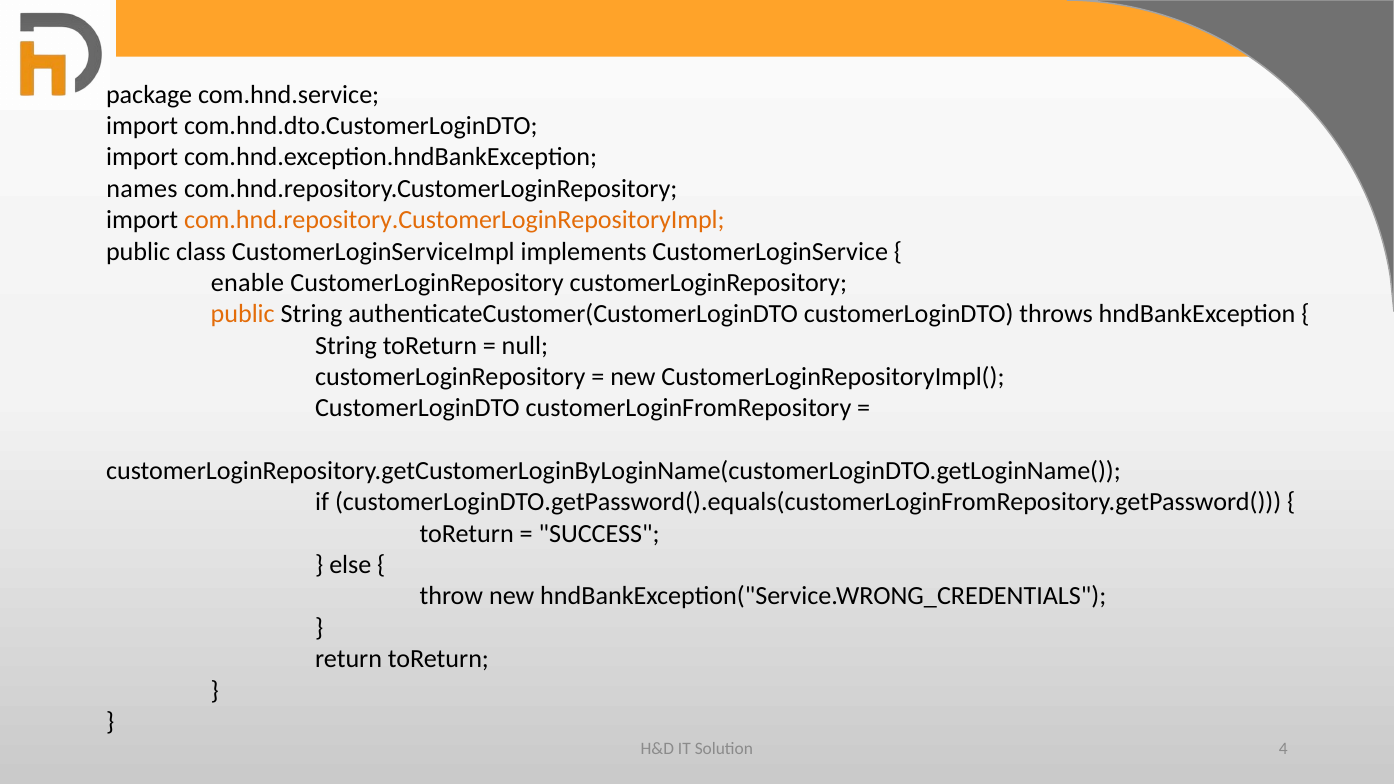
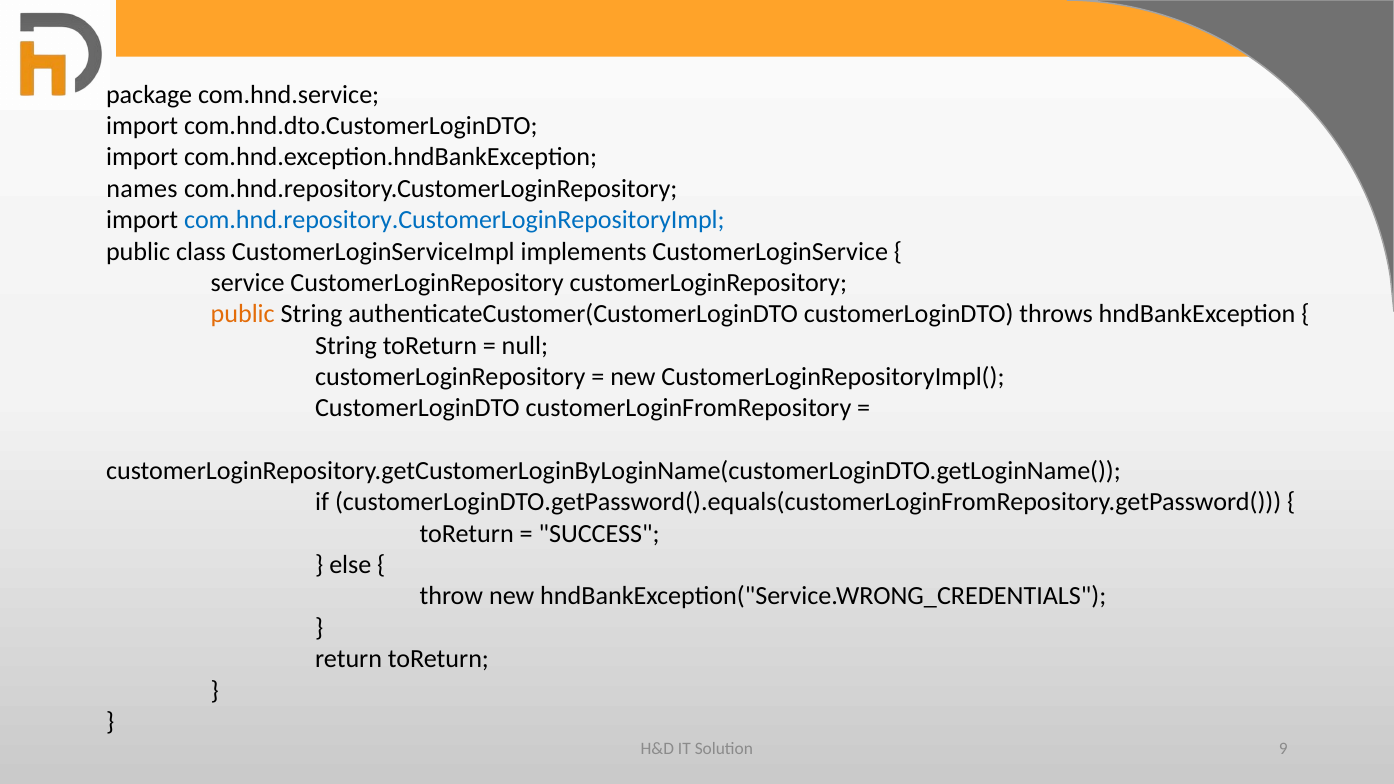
com.hnd.repository.CustomerLoginRepositoryImpl colour: orange -> blue (454, 220)
enable: enable -> service (248, 283)
4: 4 -> 9 (1283, 749)
